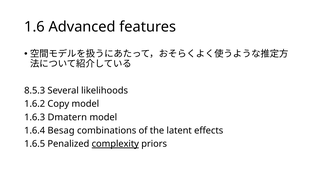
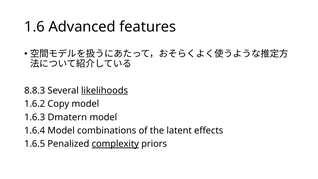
8.5.3: 8.5.3 -> 8.8.3 (35, 90)
likelihoods underline: none -> present (105, 90)
1.6.4 Besag: Besag -> Model (61, 130)
